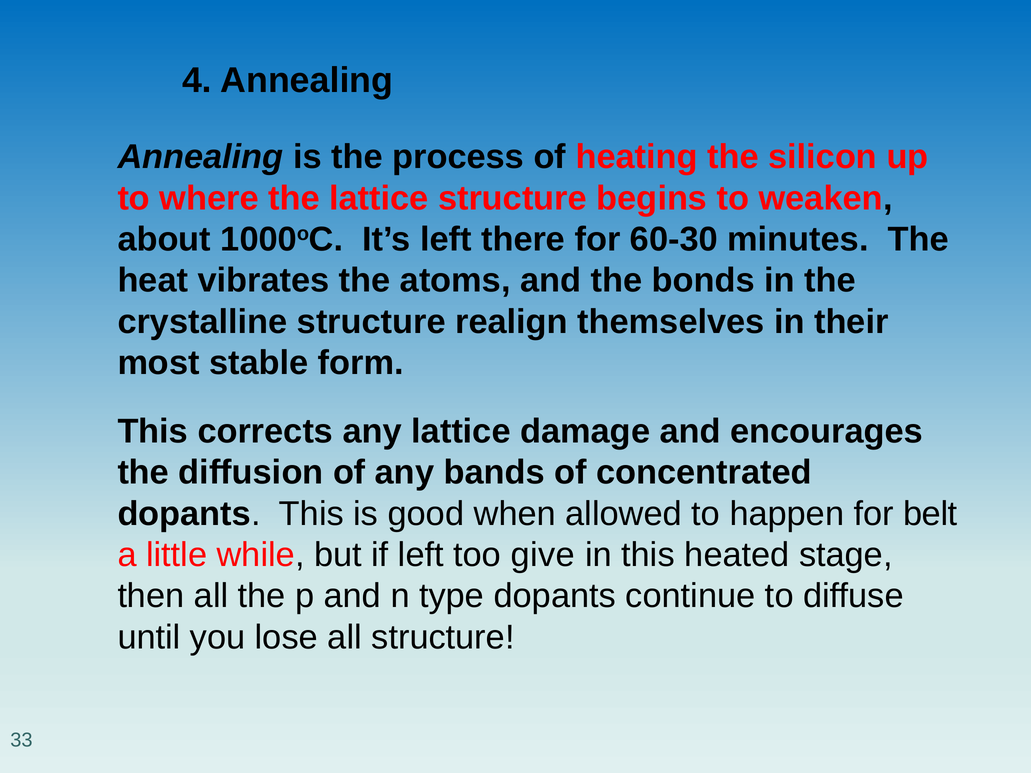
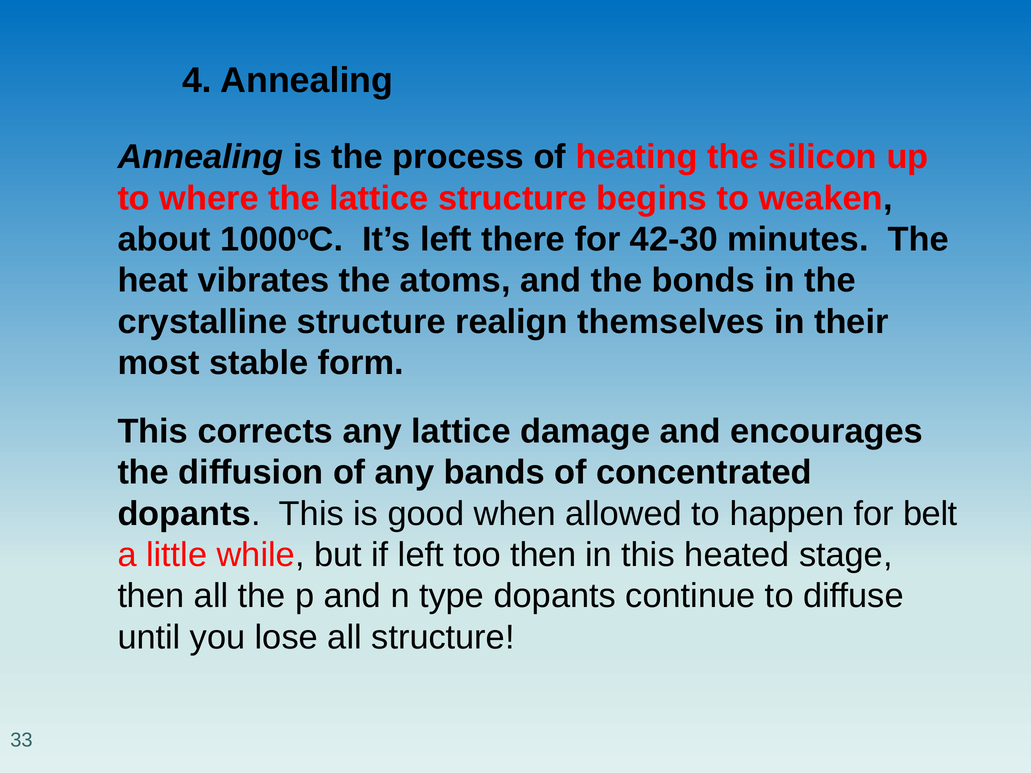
60-30: 60-30 -> 42-30 (674, 239)
too give: give -> then (543, 555)
